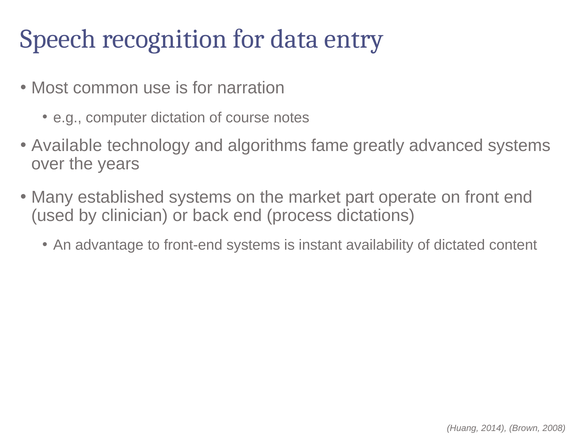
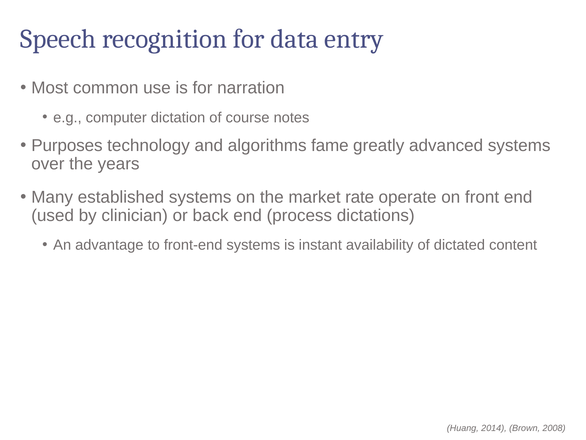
Available: Available -> Purposes (67, 145)
part: part -> rate (360, 197)
